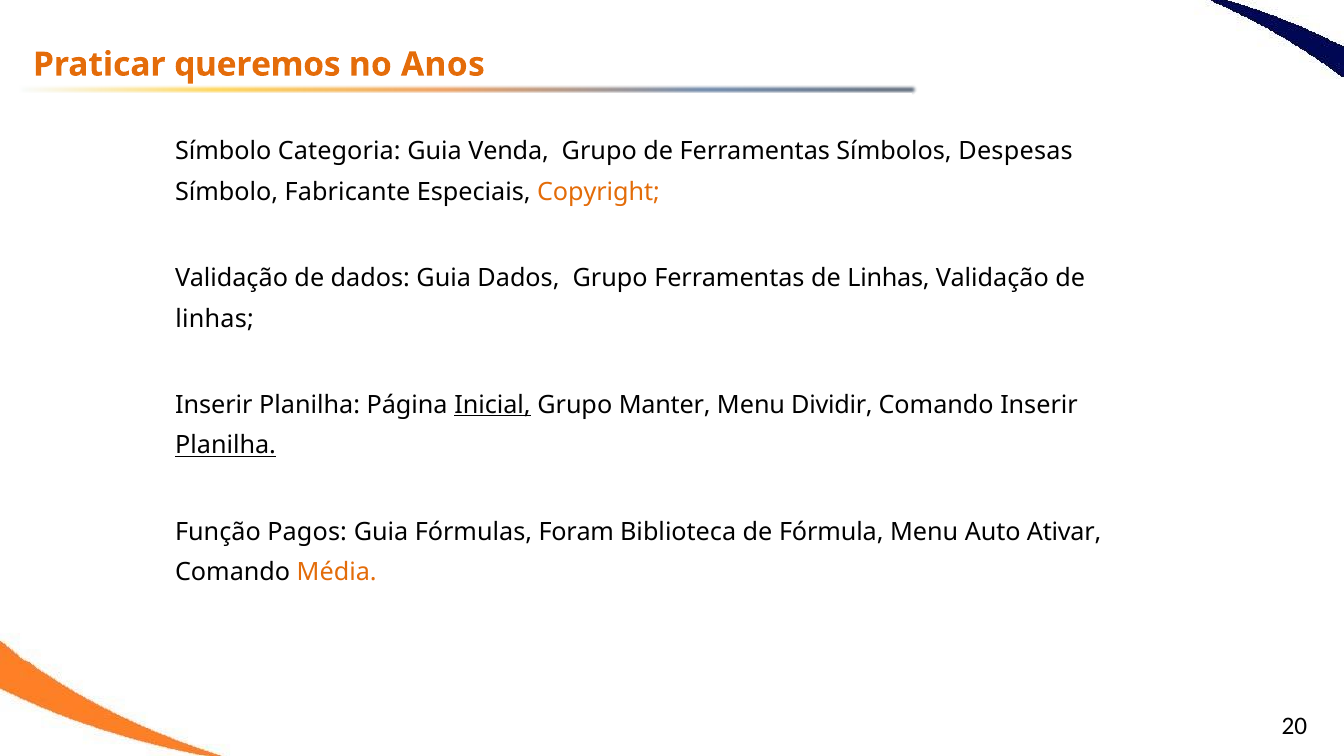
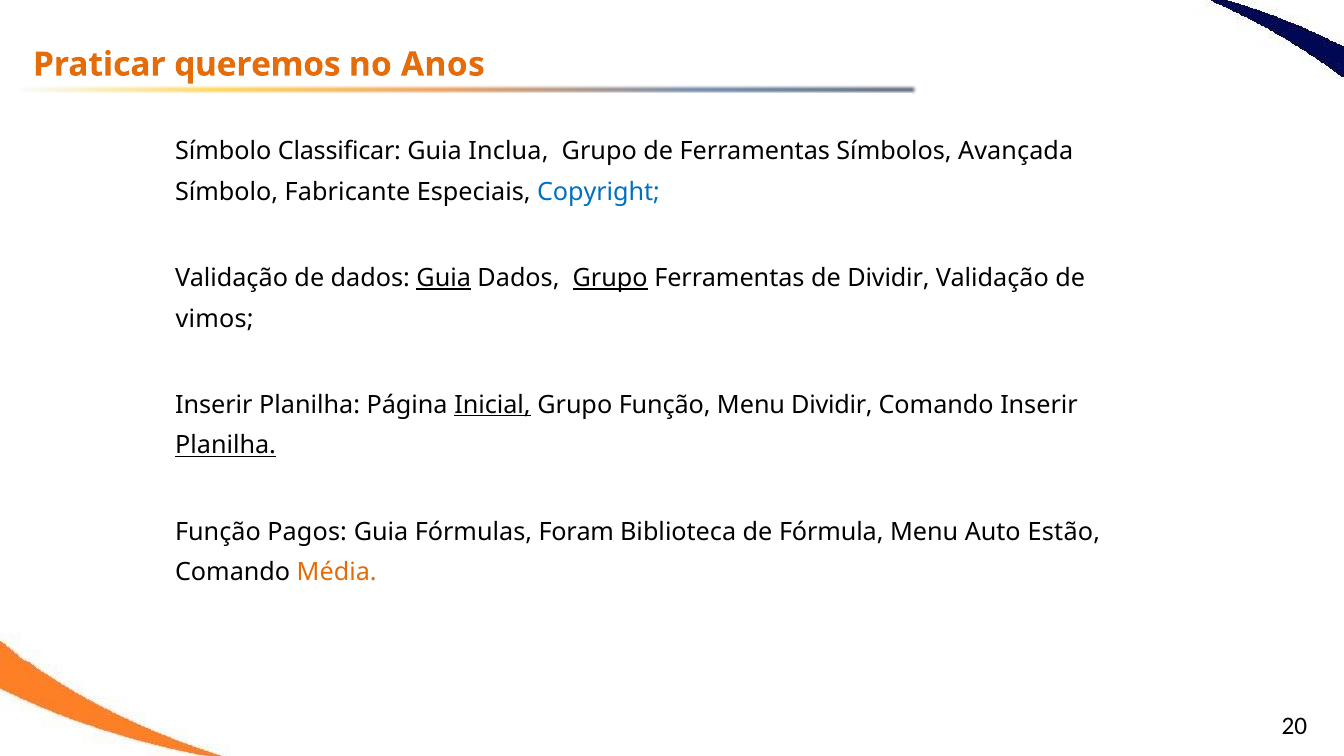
Categoria: Categoria -> Classificar (339, 151)
Venda: Venda -> Inclua (508, 151)
Despesas: Despesas -> Avançada (1016, 151)
Copyright colour: orange -> blue (599, 192)
Guia underline: none -> present (444, 278)
Grupo underline: none -> present (610, 278)
Ferramentas de Linhas: Linhas -> Dividir (888, 278)
linhas: linhas -> vimos (215, 319)
Grupo Manter: Manter -> Função (665, 405)
Ativar: Ativar -> Estão (1064, 532)
